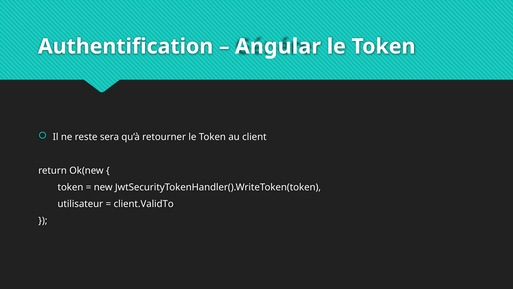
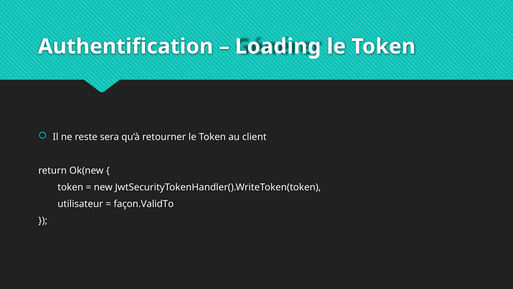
Angular: Angular -> Loading (278, 46)
client.ValidTo: client.ValidTo -> façon.ValidTo (144, 204)
